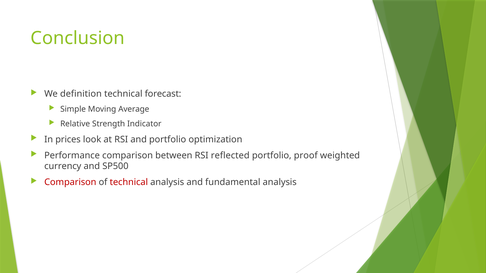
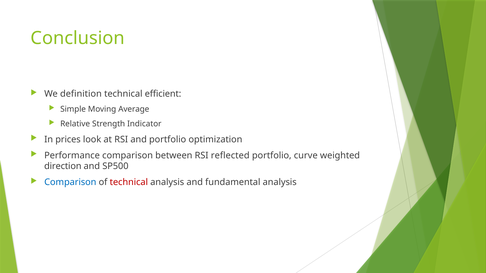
forecast: forecast -> efficient (163, 94)
proof: proof -> curve (306, 156)
currency: currency -> direction (63, 167)
Comparison colour: red -> blue (70, 183)
